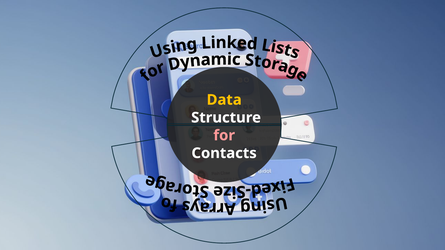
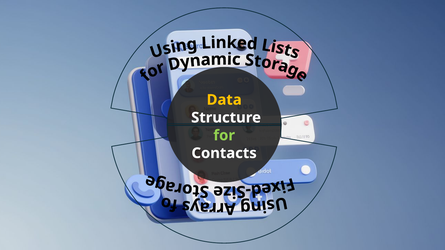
for colour: pink -> light green (224, 136)
